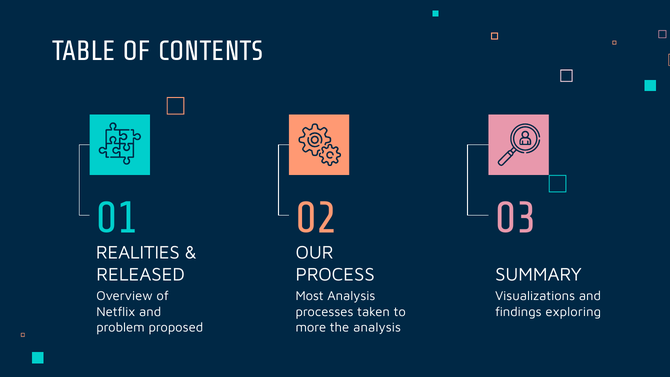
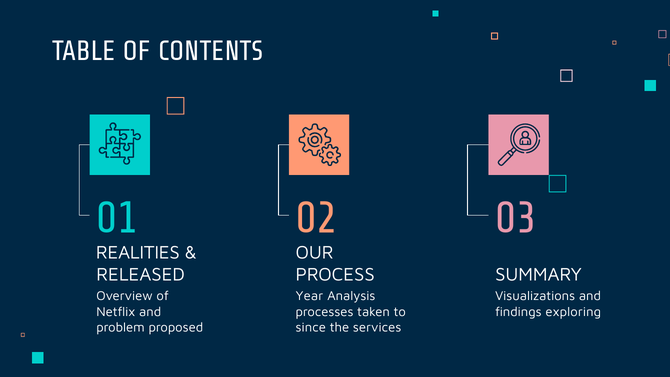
Most: Most -> Year (309, 296)
more: more -> since (311, 327)
the analysis: analysis -> services (377, 327)
